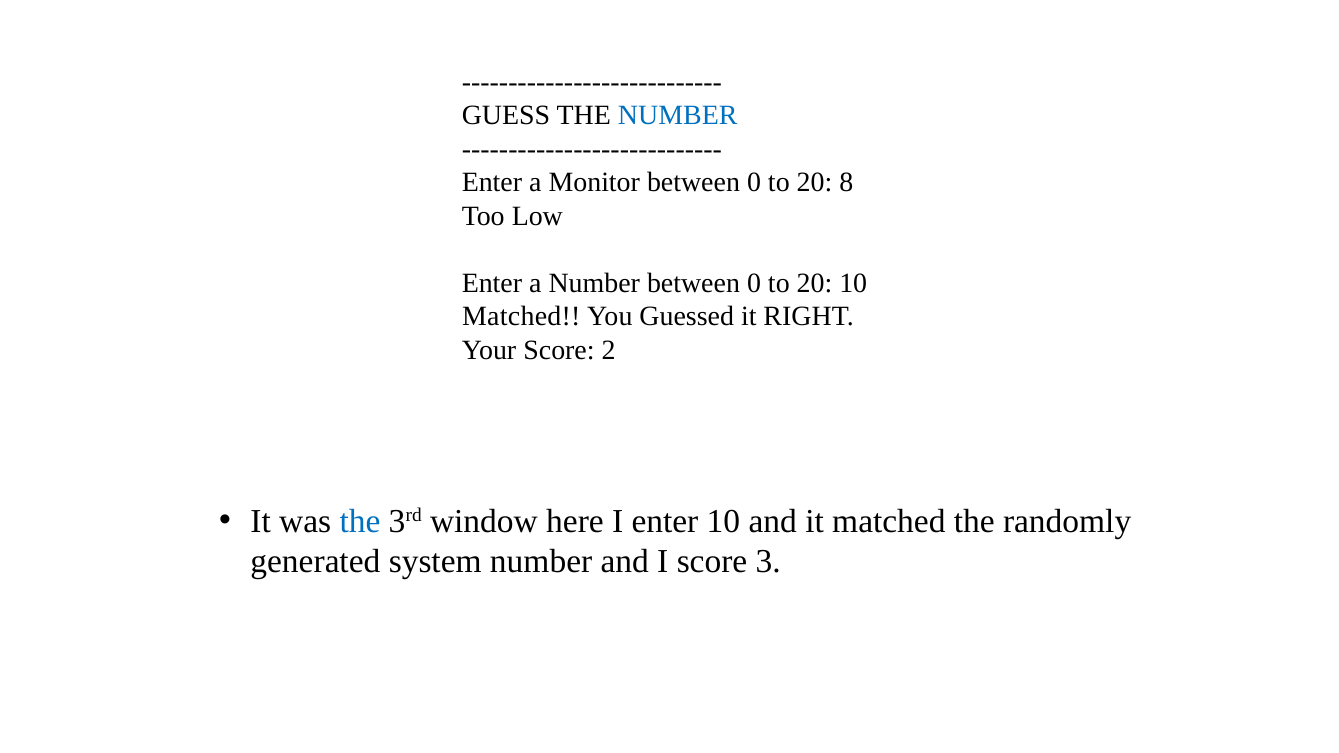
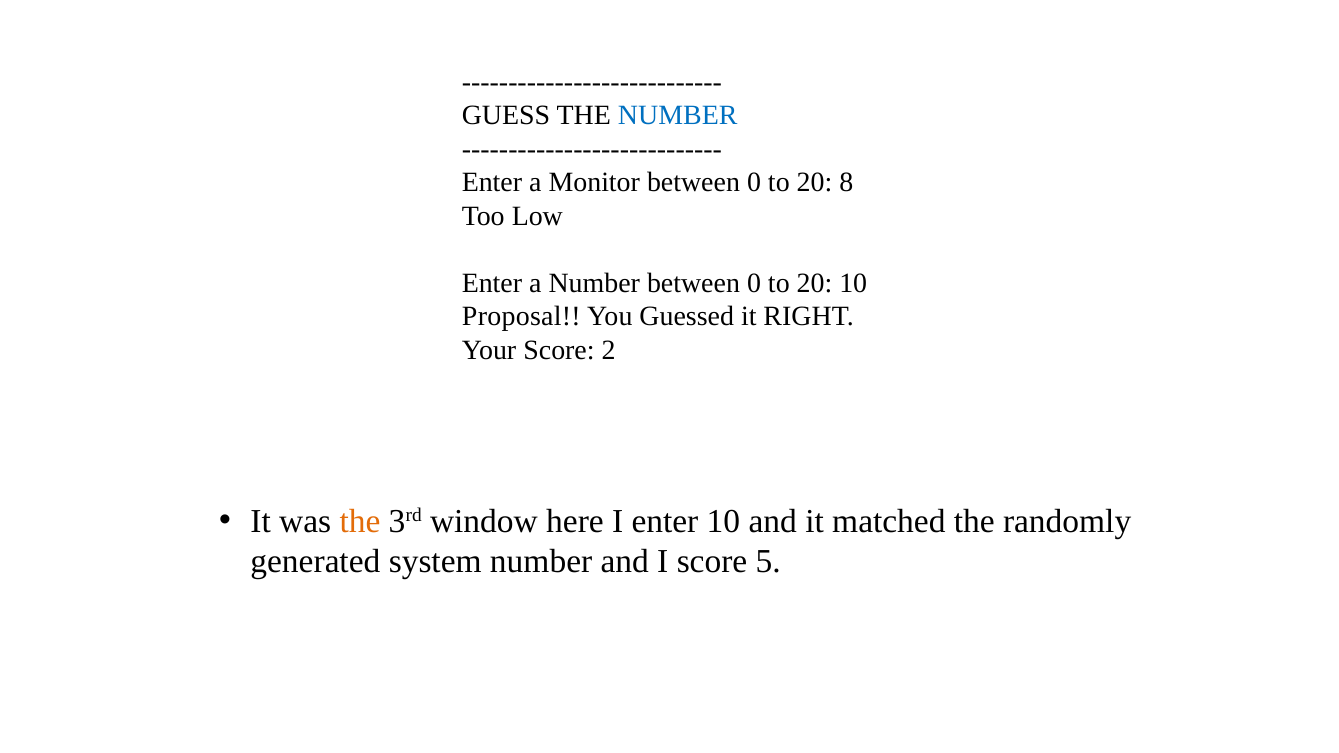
Matched: Matched -> Proposal (521, 317)
the colour: blue -> orange (360, 521)
3: 3 -> 5 (768, 561)
